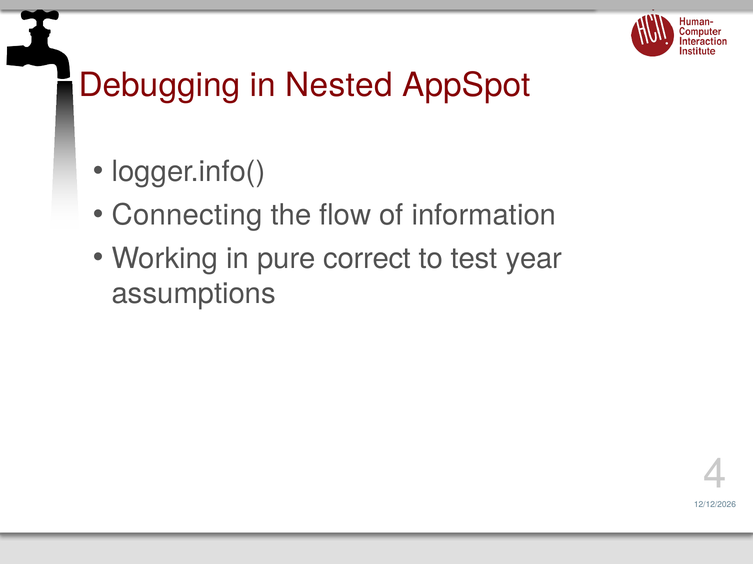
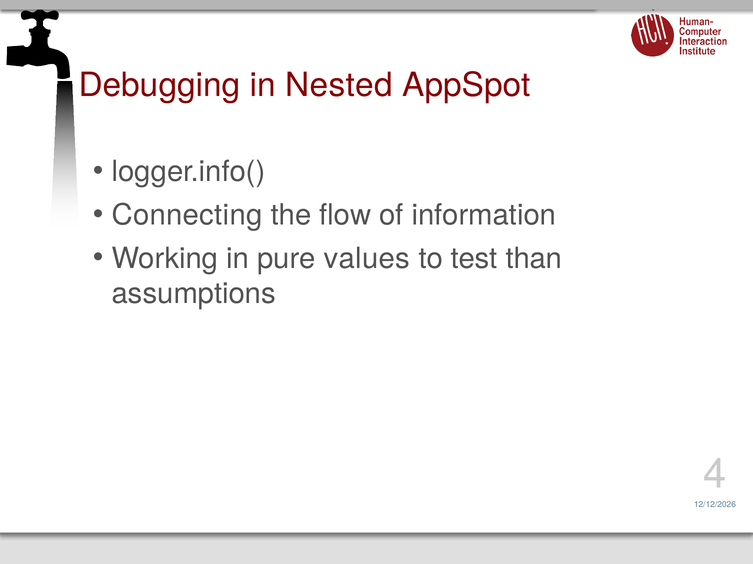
correct: correct -> values (367, 259)
year: year -> than (534, 259)
